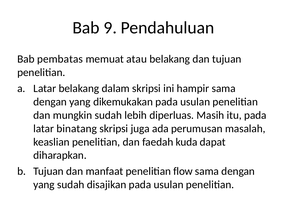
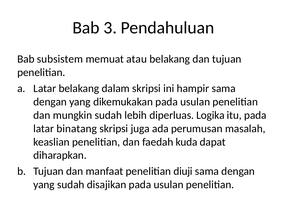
9: 9 -> 3 (110, 28)
pembatas: pembatas -> subsistem (60, 59)
Masih: Masih -> Logika (210, 115)
flow: flow -> diuji (183, 171)
